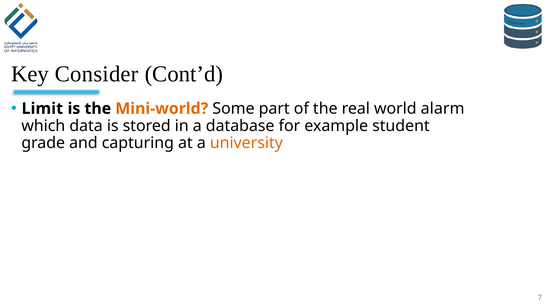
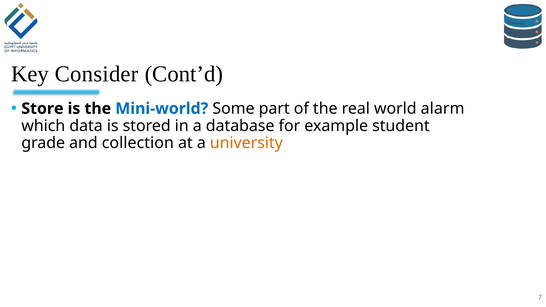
Limit: Limit -> Store (42, 109)
Mini-world colour: orange -> blue (162, 109)
capturing: capturing -> collection (138, 143)
